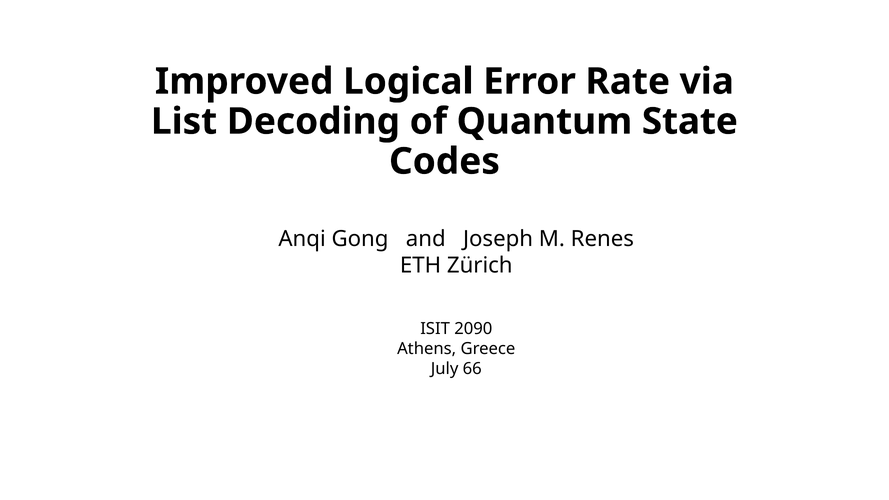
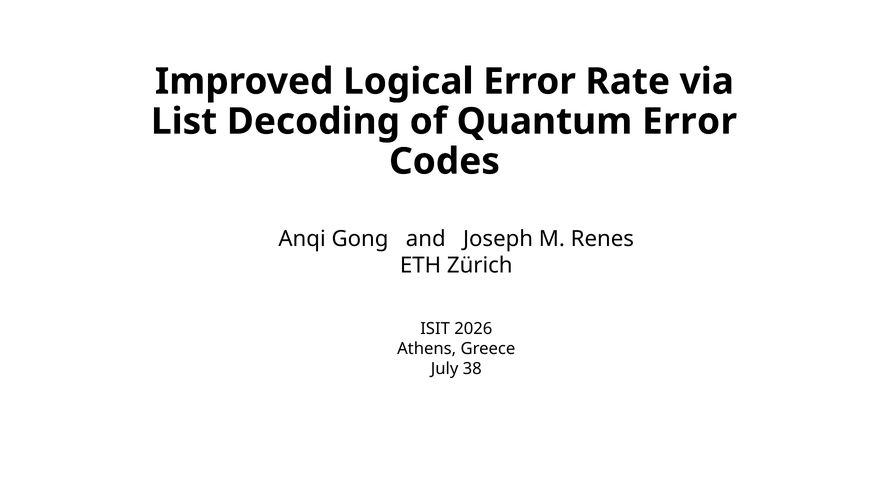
Quantum State: State -> Error (690, 121)
2090: 2090 -> 2026 (473, 329)
66: 66 -> 38 (472, 369)
